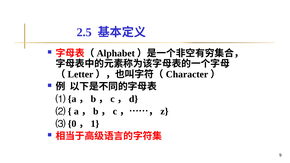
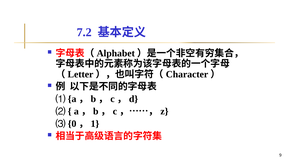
2.5: 2.5 -> 7.2 (84, 32)
